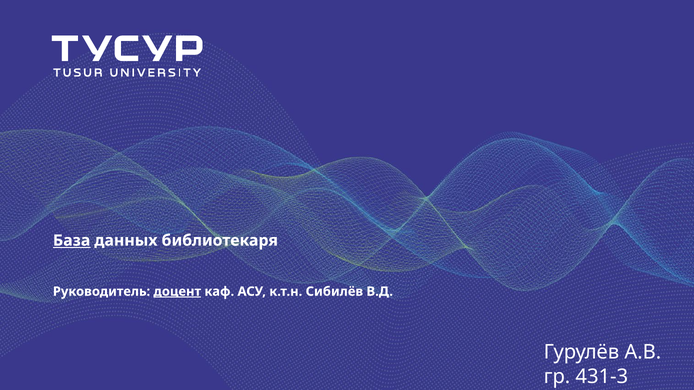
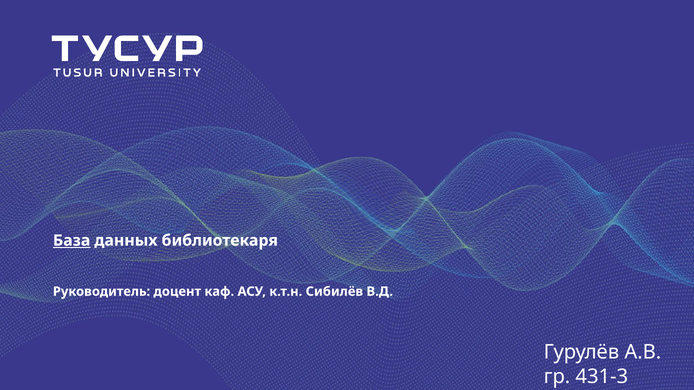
доцент underline: present -> none (177, 292)
